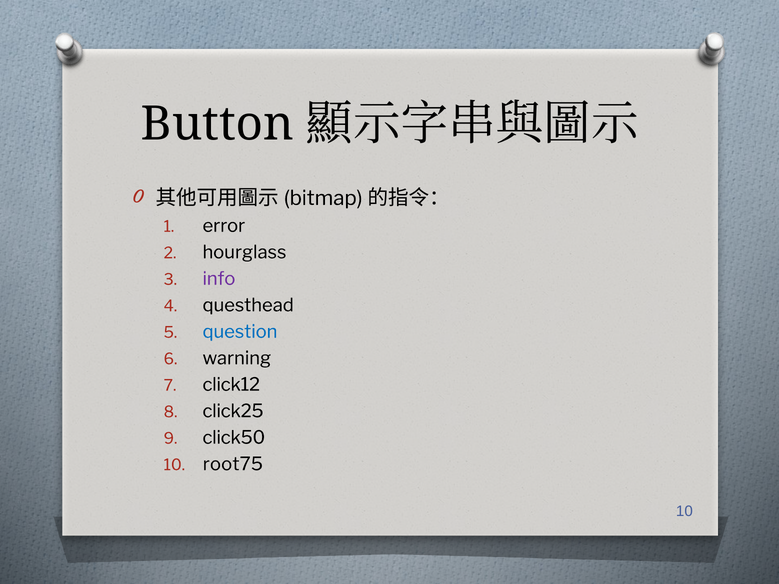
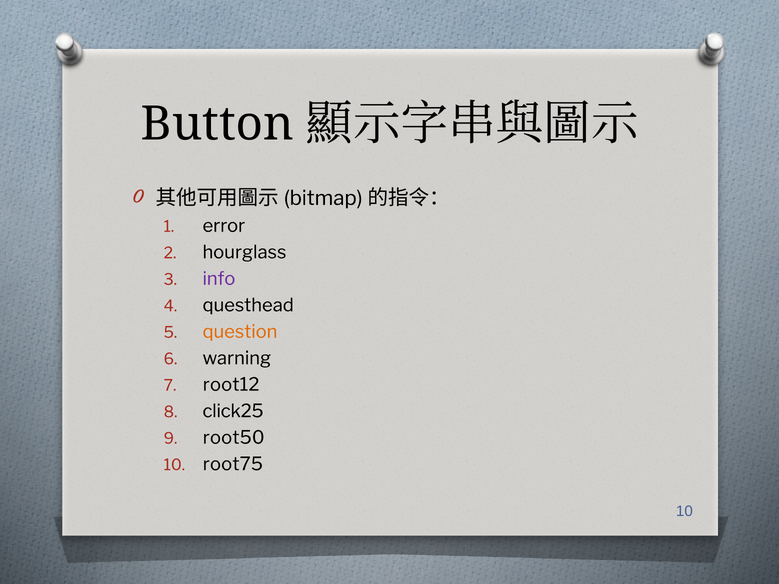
question colour: blue -> orange (240, 332)
click12: click12 -> root12 (231, 385)
click50: click50 -> root50 (234, 438)
